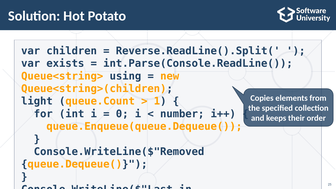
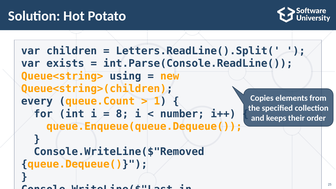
Reverse.ReadLine().Split(: Reverse.ReadLine().Split( -> Letters.ReadLine().Split( (198, 51)
light: light -> every (37, 101)
0: 0 -> 8 (122, 114)
